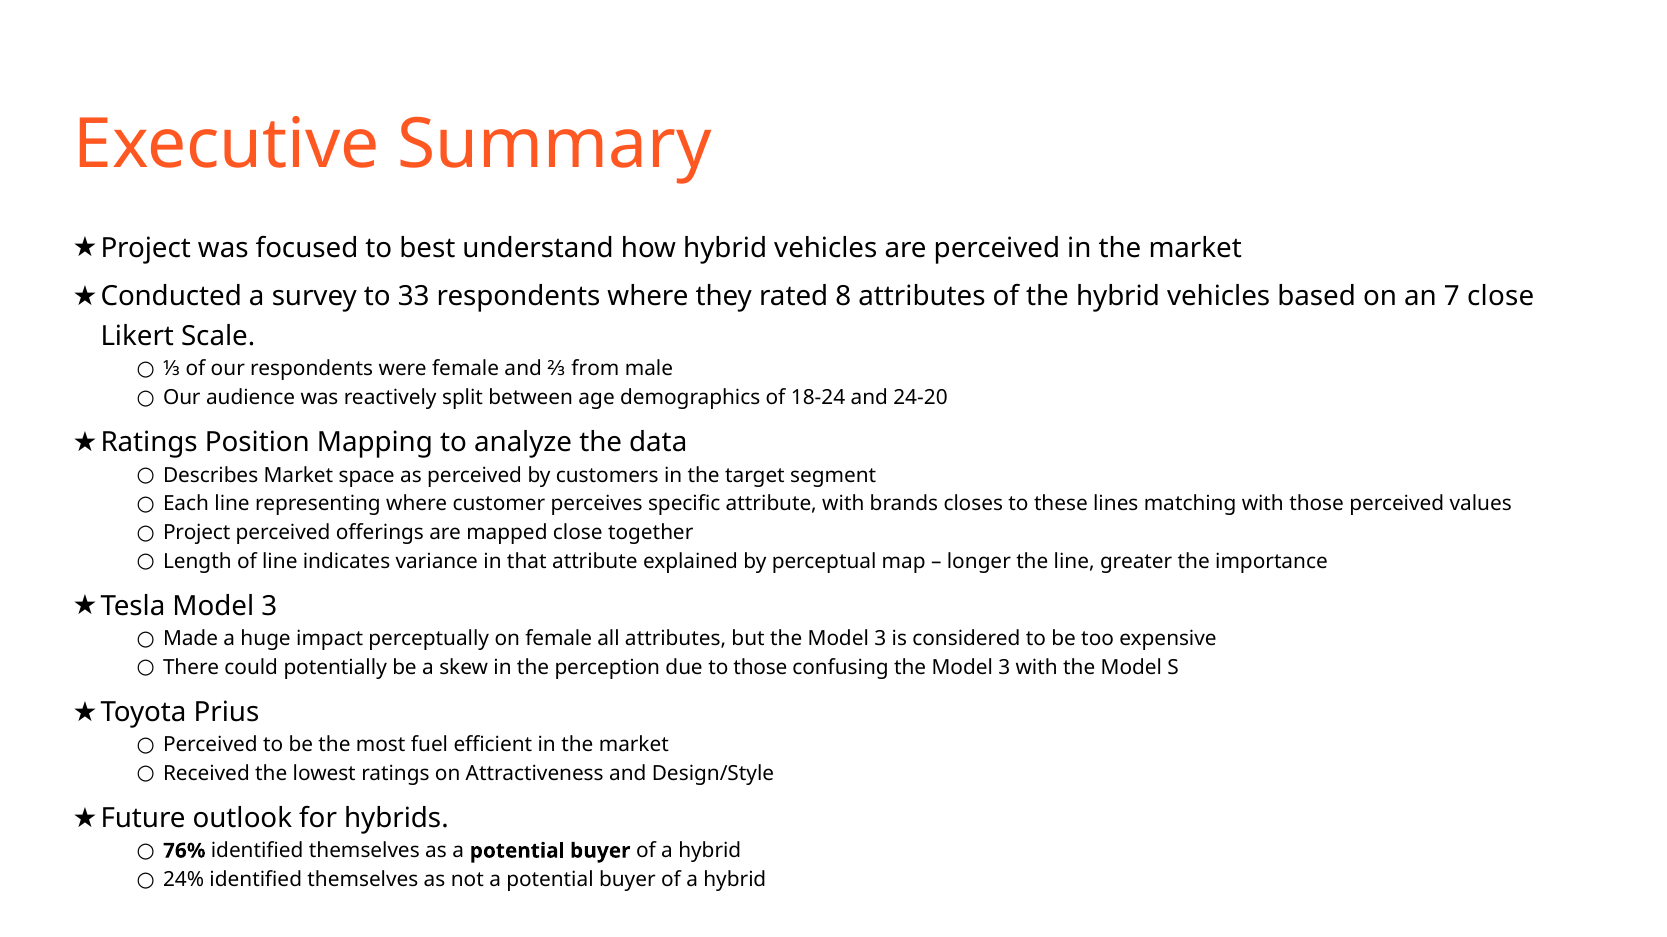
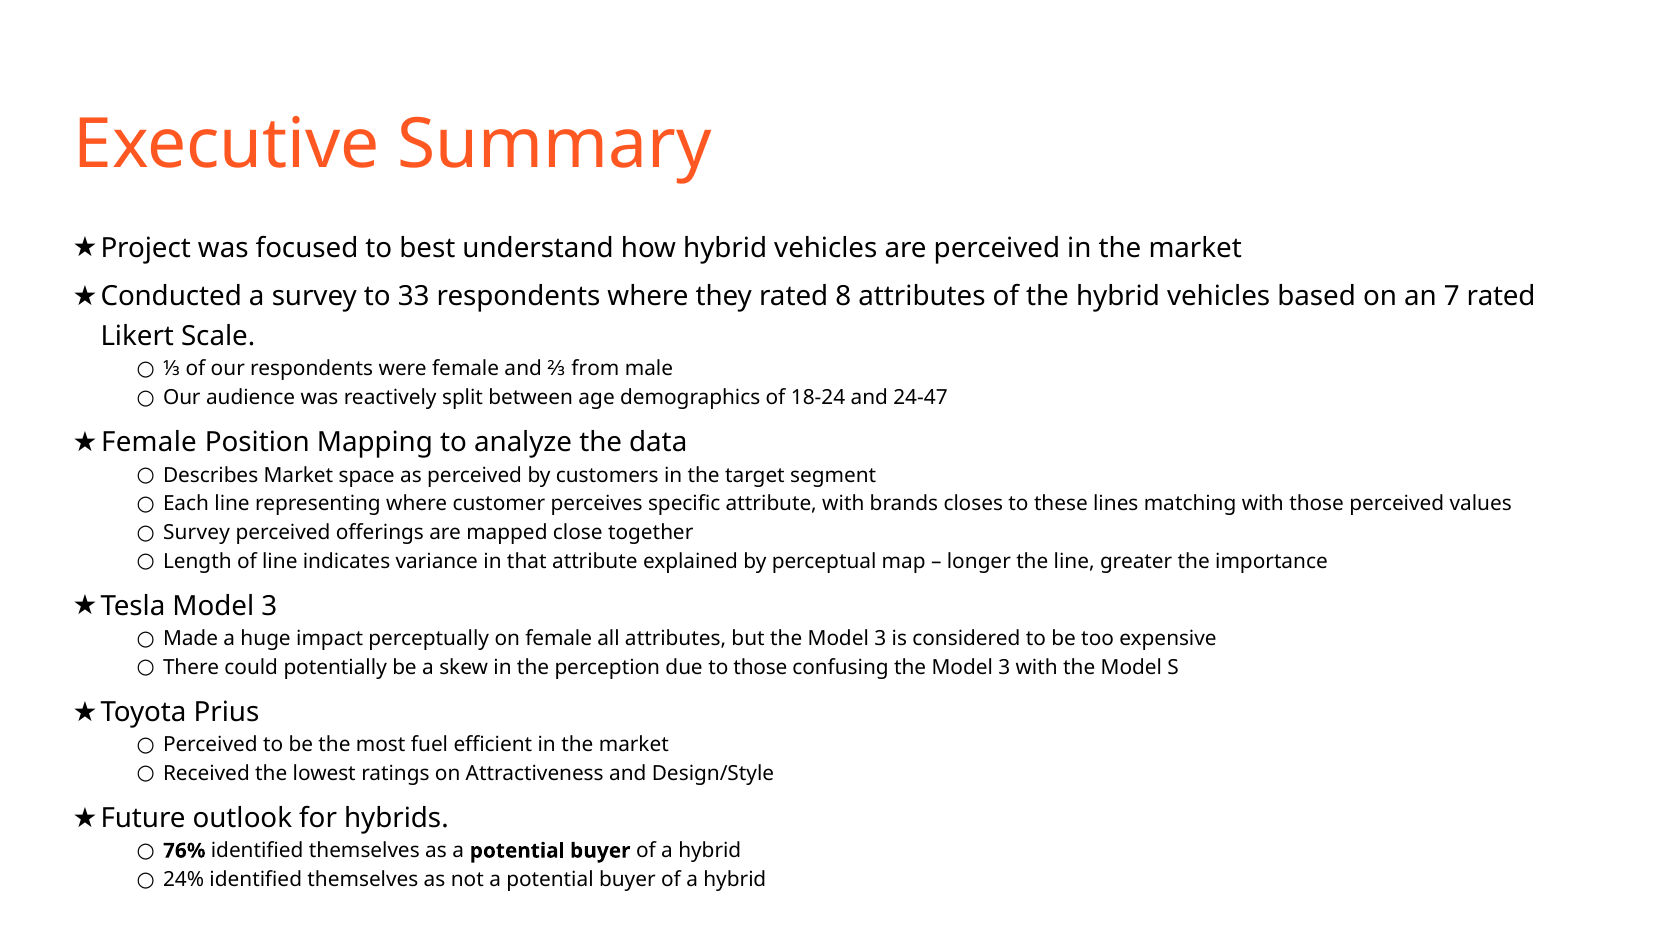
7 close: close -> rated (1501, 297)
24-20: 24-20 -> 24-47 (921, 398)
Ratings: Ratings -> Female (149, 443)
Project: Project -> Survey (196, 533)
